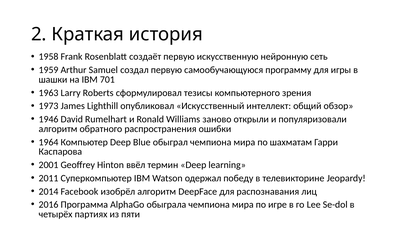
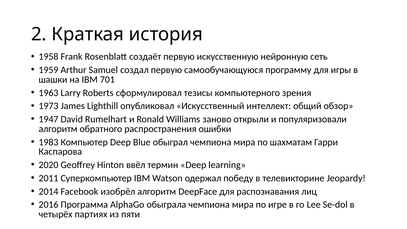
1946: 1946 -> 1947 (49, 119)
1964: 1964 -> 1983 (49, 142)
2001: 2001 -> 2020 (49, 165)
